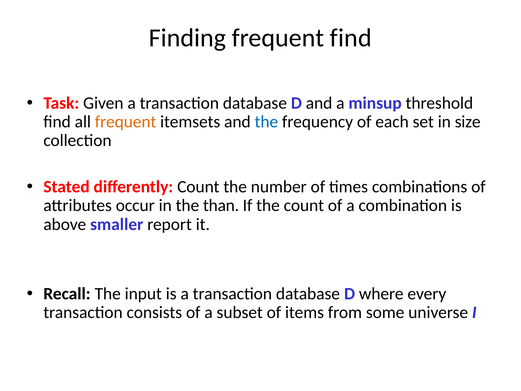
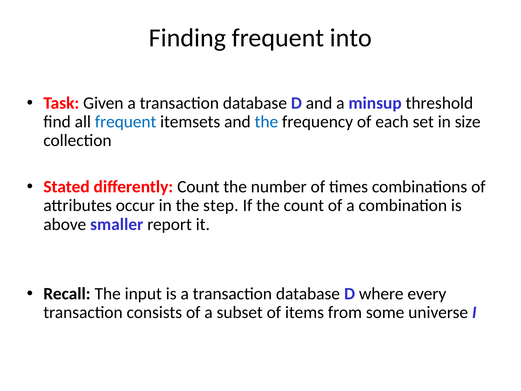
frequent find: find -> into (351, 38)
frequent colour: orange -> blue (126, 122)
than: than -> step (221, 205)
